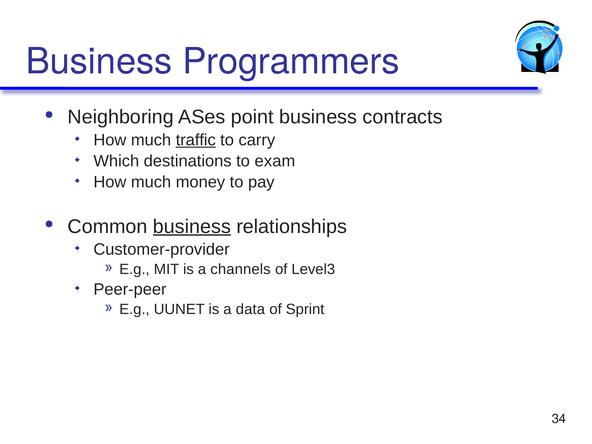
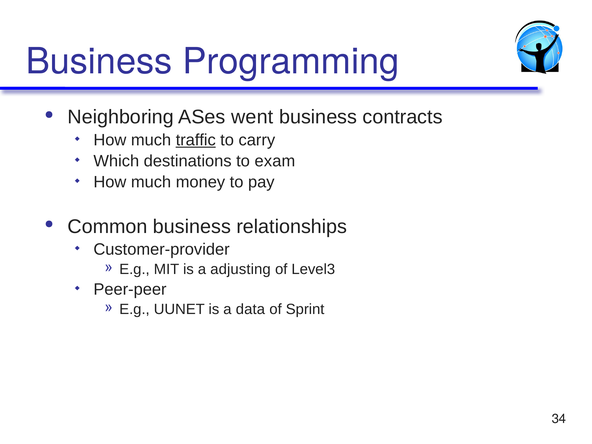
Programmers: Programmers -> Programming (291, 62)
point: point -> went (252, 117)
business underline: present -> none (192, 227)
channels: channels -> adjusting (241, 269)
